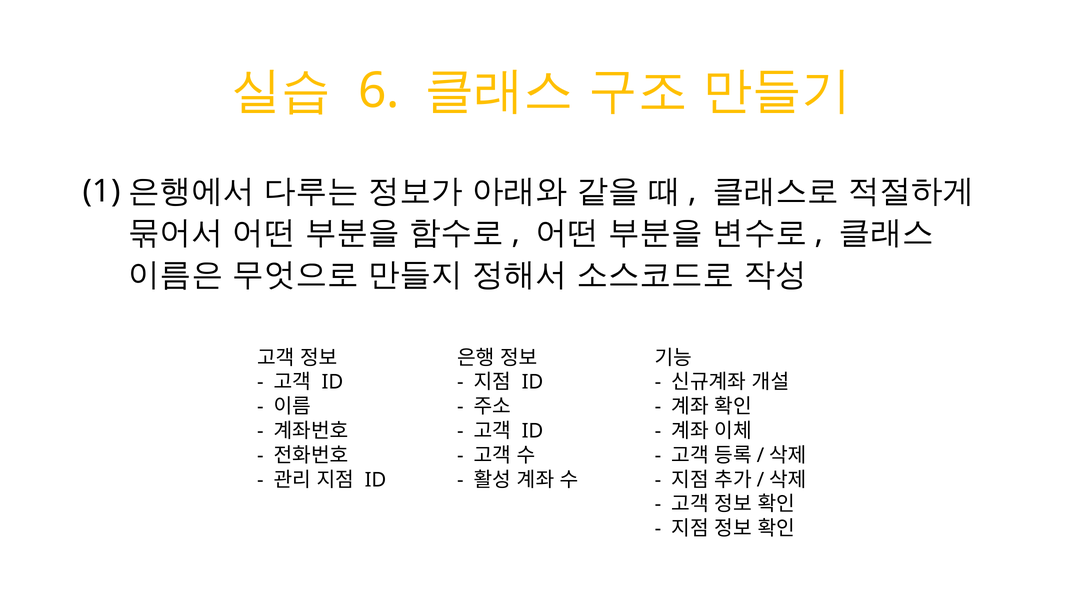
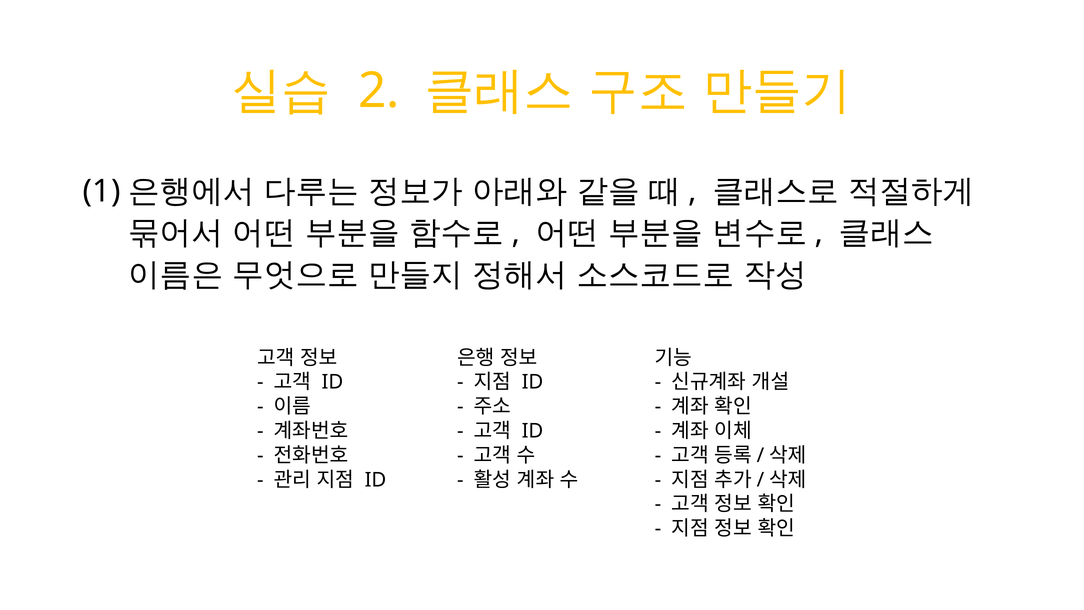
6: 6 -> 2 (379, 91)
